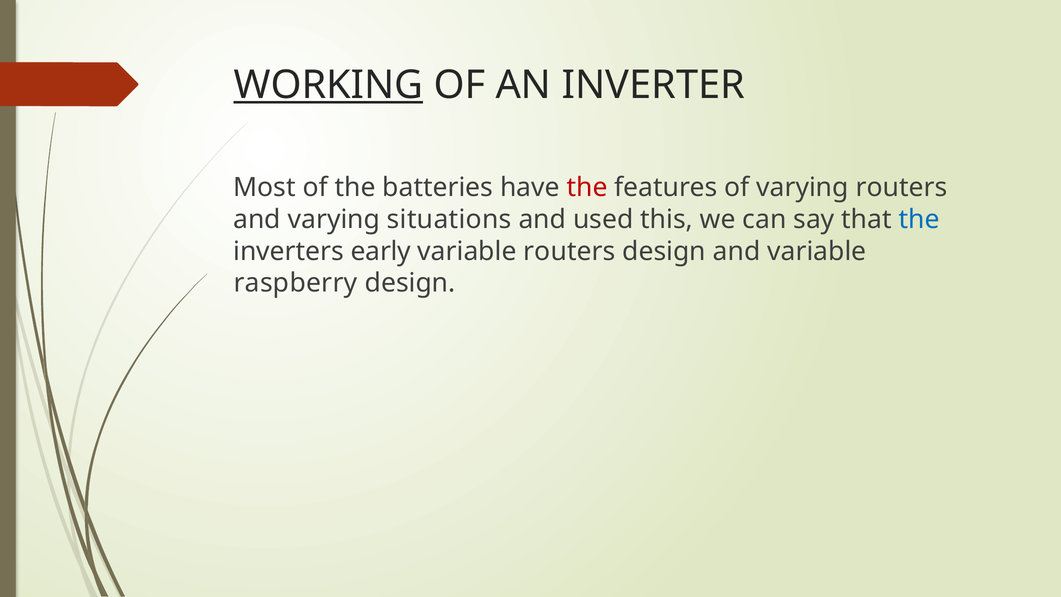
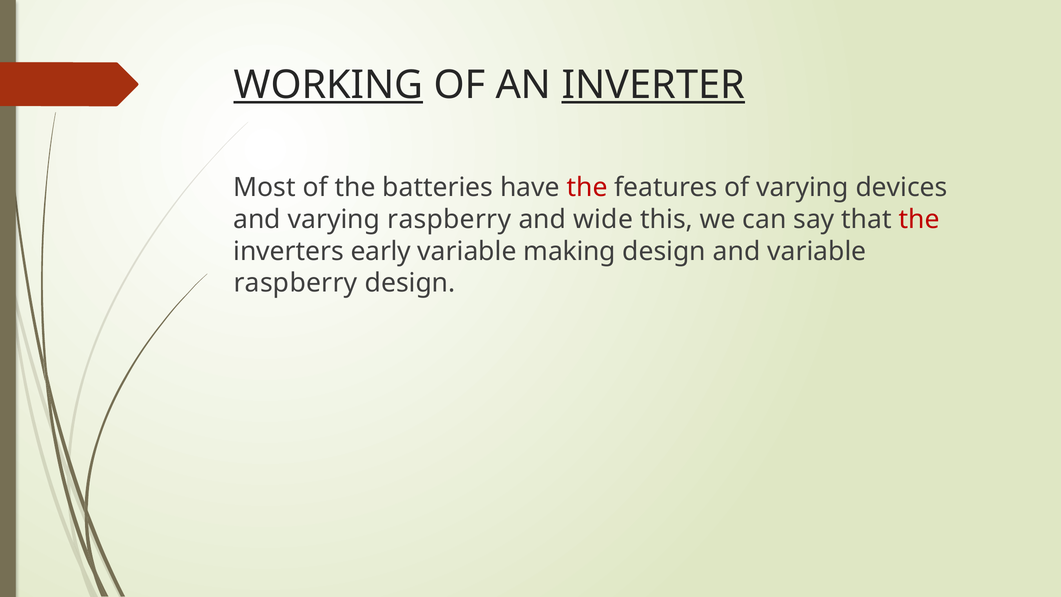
INVERTER underline: none -> present (653, 85)
varying routers: routers -> devices (902, 188)
varying situations: situations -> raspberry (449, 219)
used: used -> wide (603, 219)
the colour: blue -> red (919, 219)
variable routers: routers -> making (570, 251)
